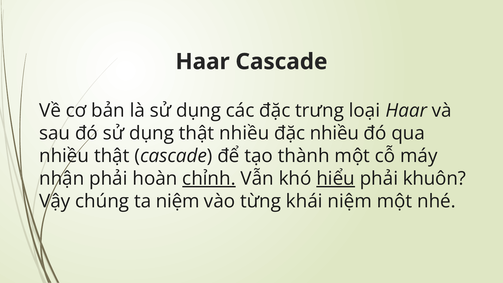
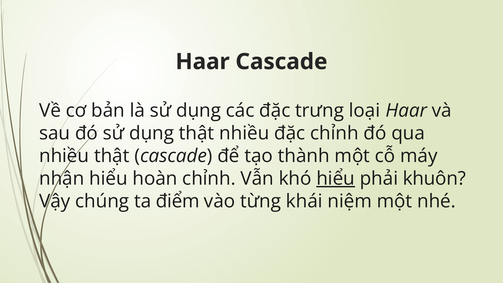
đặc nhiều: nhiều -> chỉnh (334, 133)
nhận phải: phải -> hiểu (108, 178)
chỉnh underline: present -> none (209, 178)
ta niệm: niệm -> điểm (178, 201)
